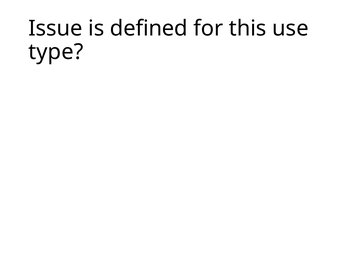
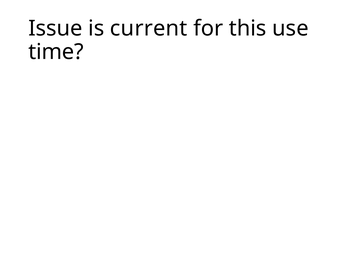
defined: defined -> current (149, 28)
type: type -> time (56, 52)
